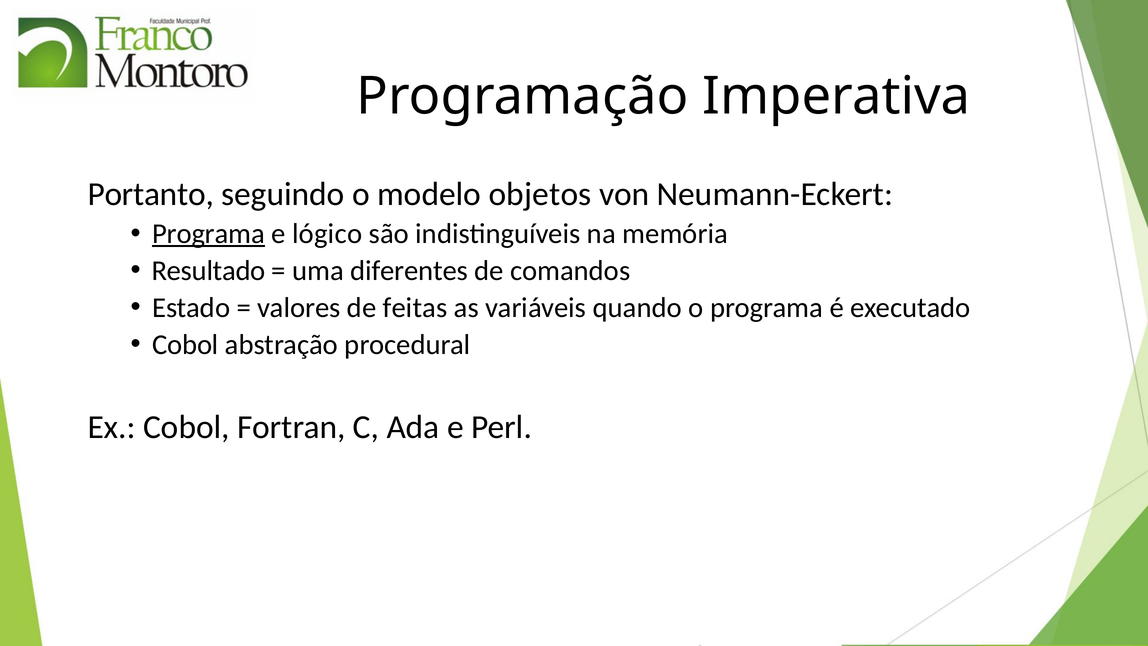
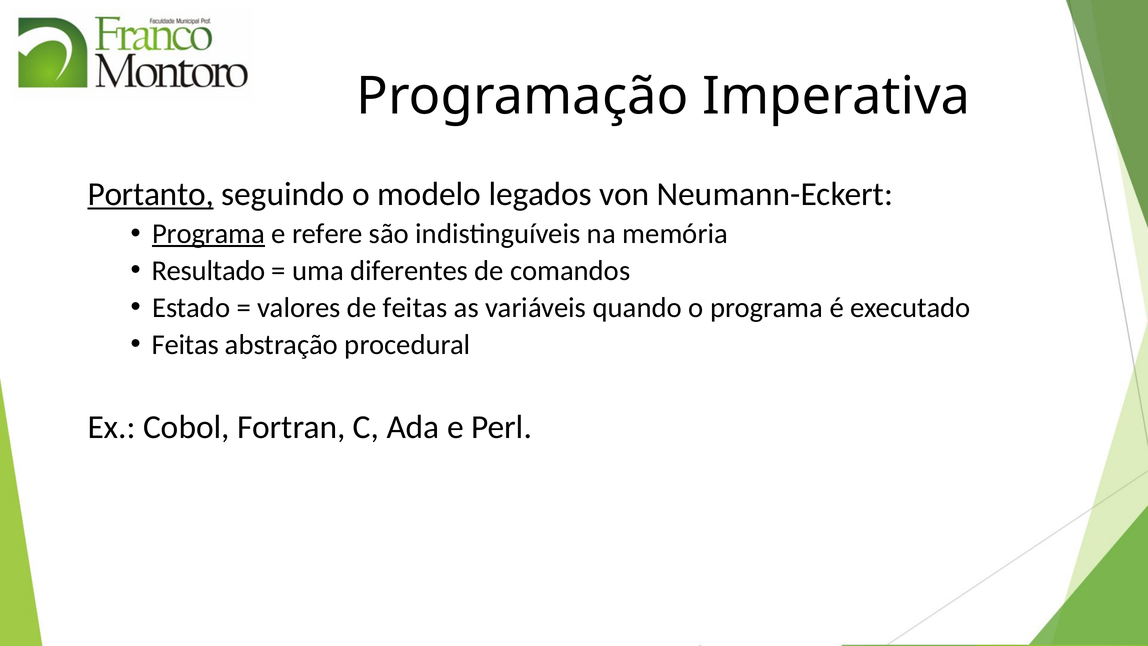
Portanto underline: none -> present (151, 194)
objetos: objetos -> legados (540, 194)
lógico: lógico -> refere (327, 234)
Cobol: Cobol -> Feitas (185, 344)
